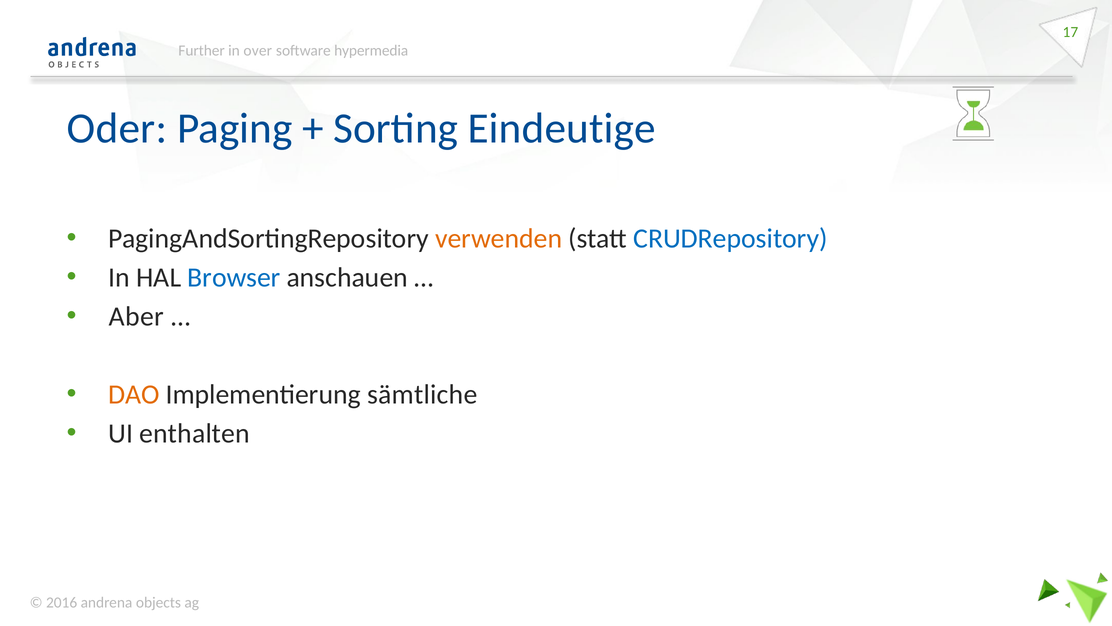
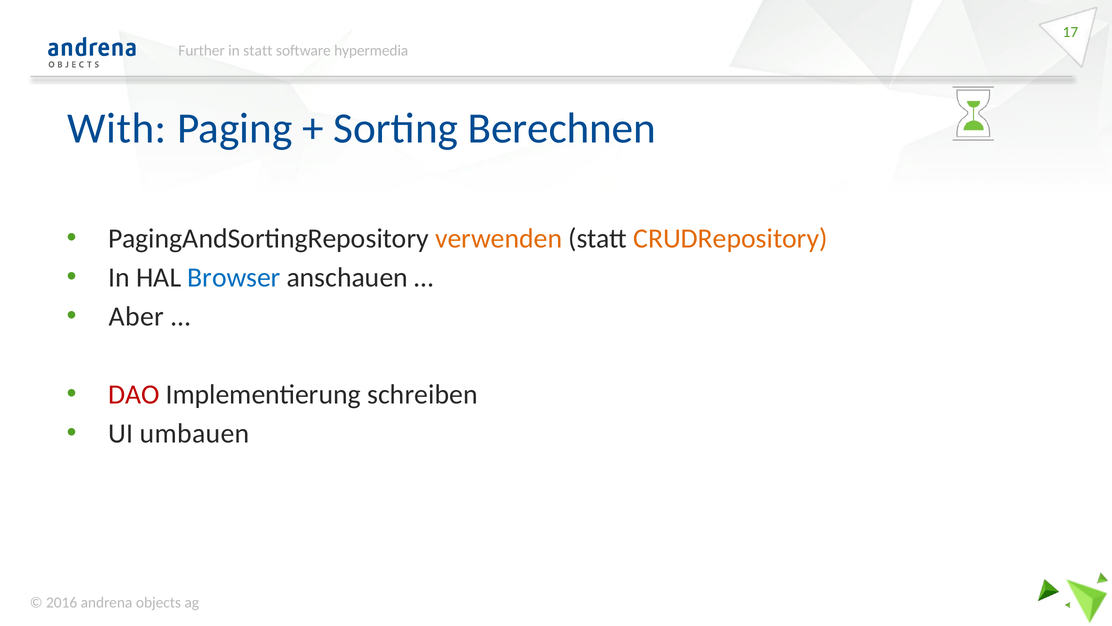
in over: over -> statt (258, 51)
Oder: Oder -> With (117, 128)
Eindeutige: Eindeutige -> Berechnen (562, 128)
CRUDRepository colour: blue -> orange (730, 239)
DAO colour: orange -> red (134, 394)
sämtliche: sämtliche -> schreiben (422, 394)
enthalten: enthalten -> umbauen (195, 433)
